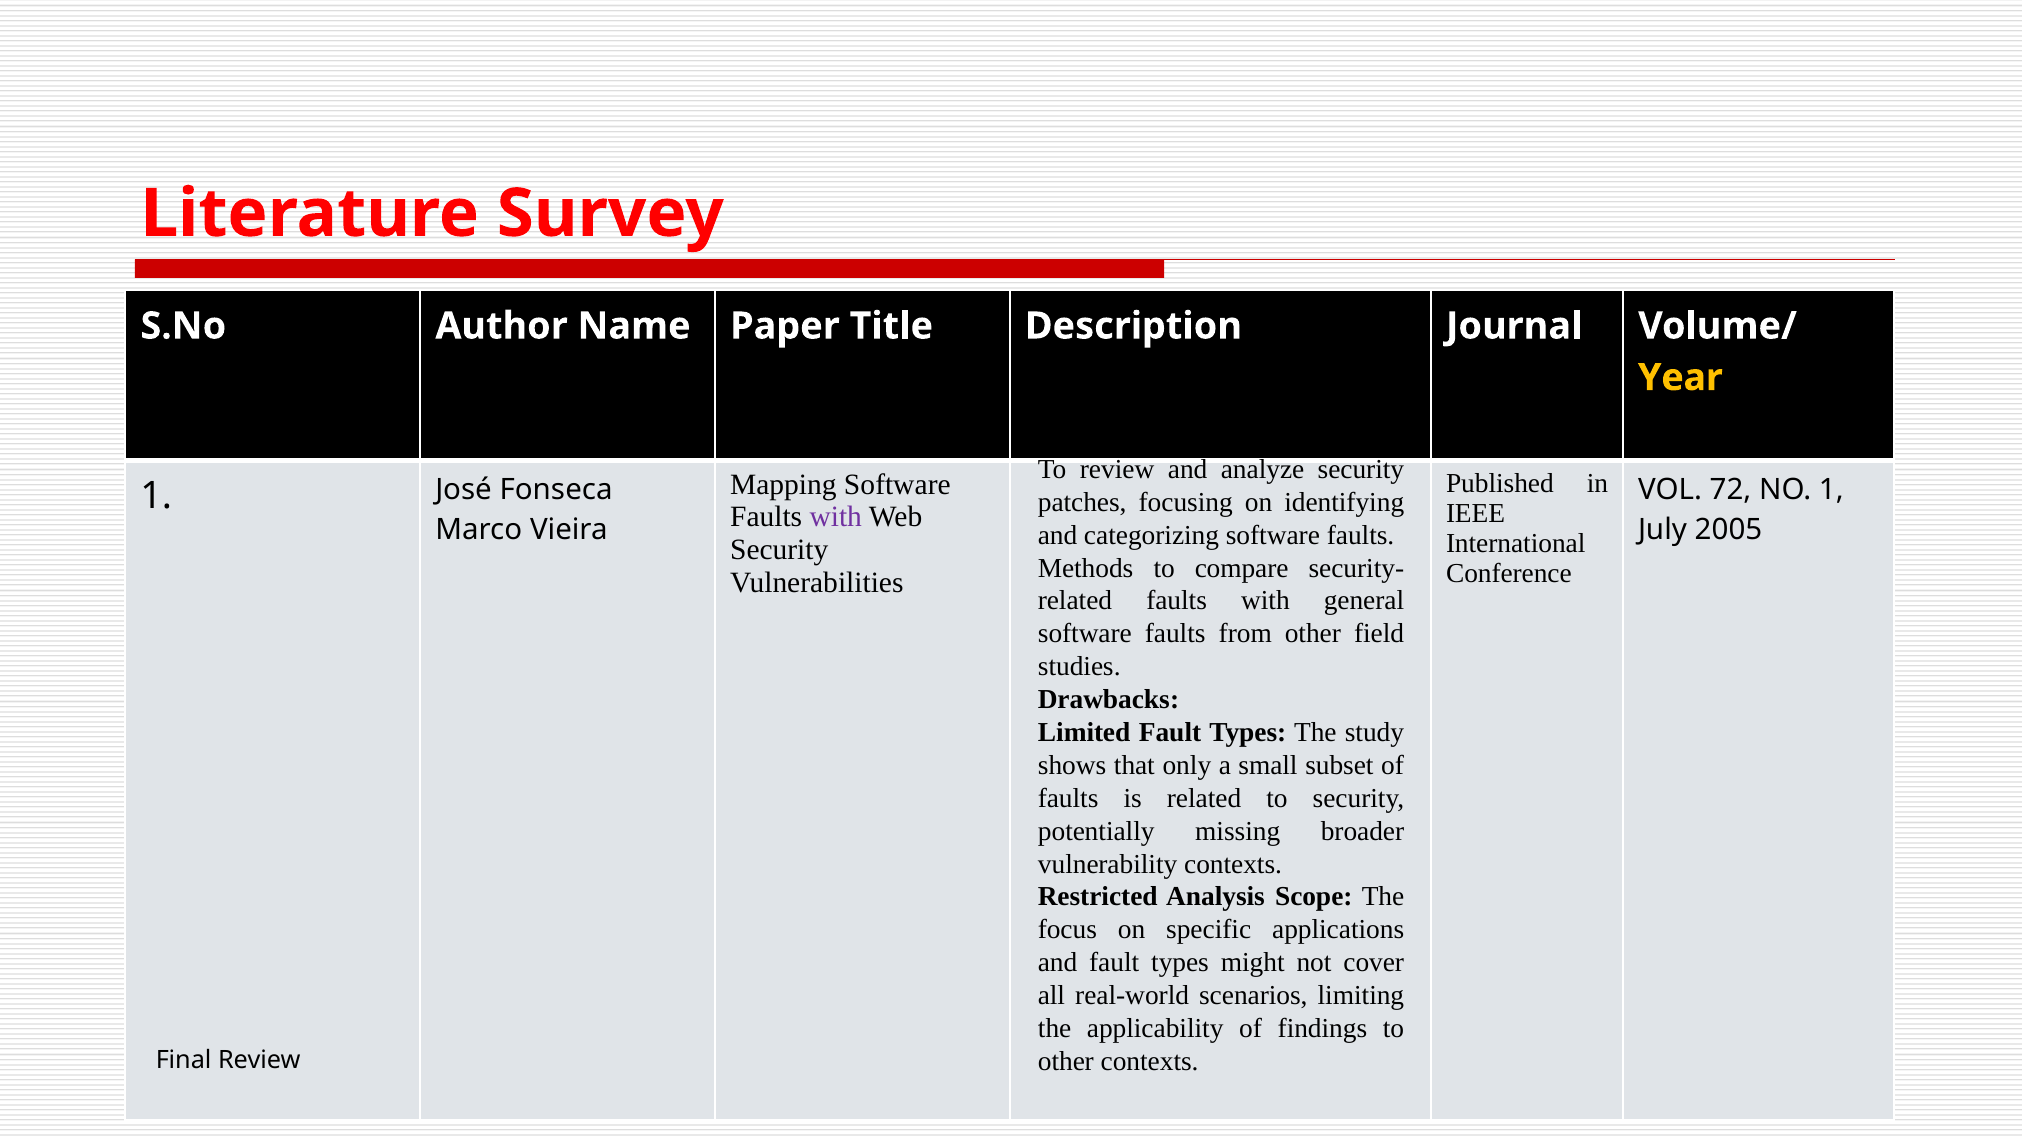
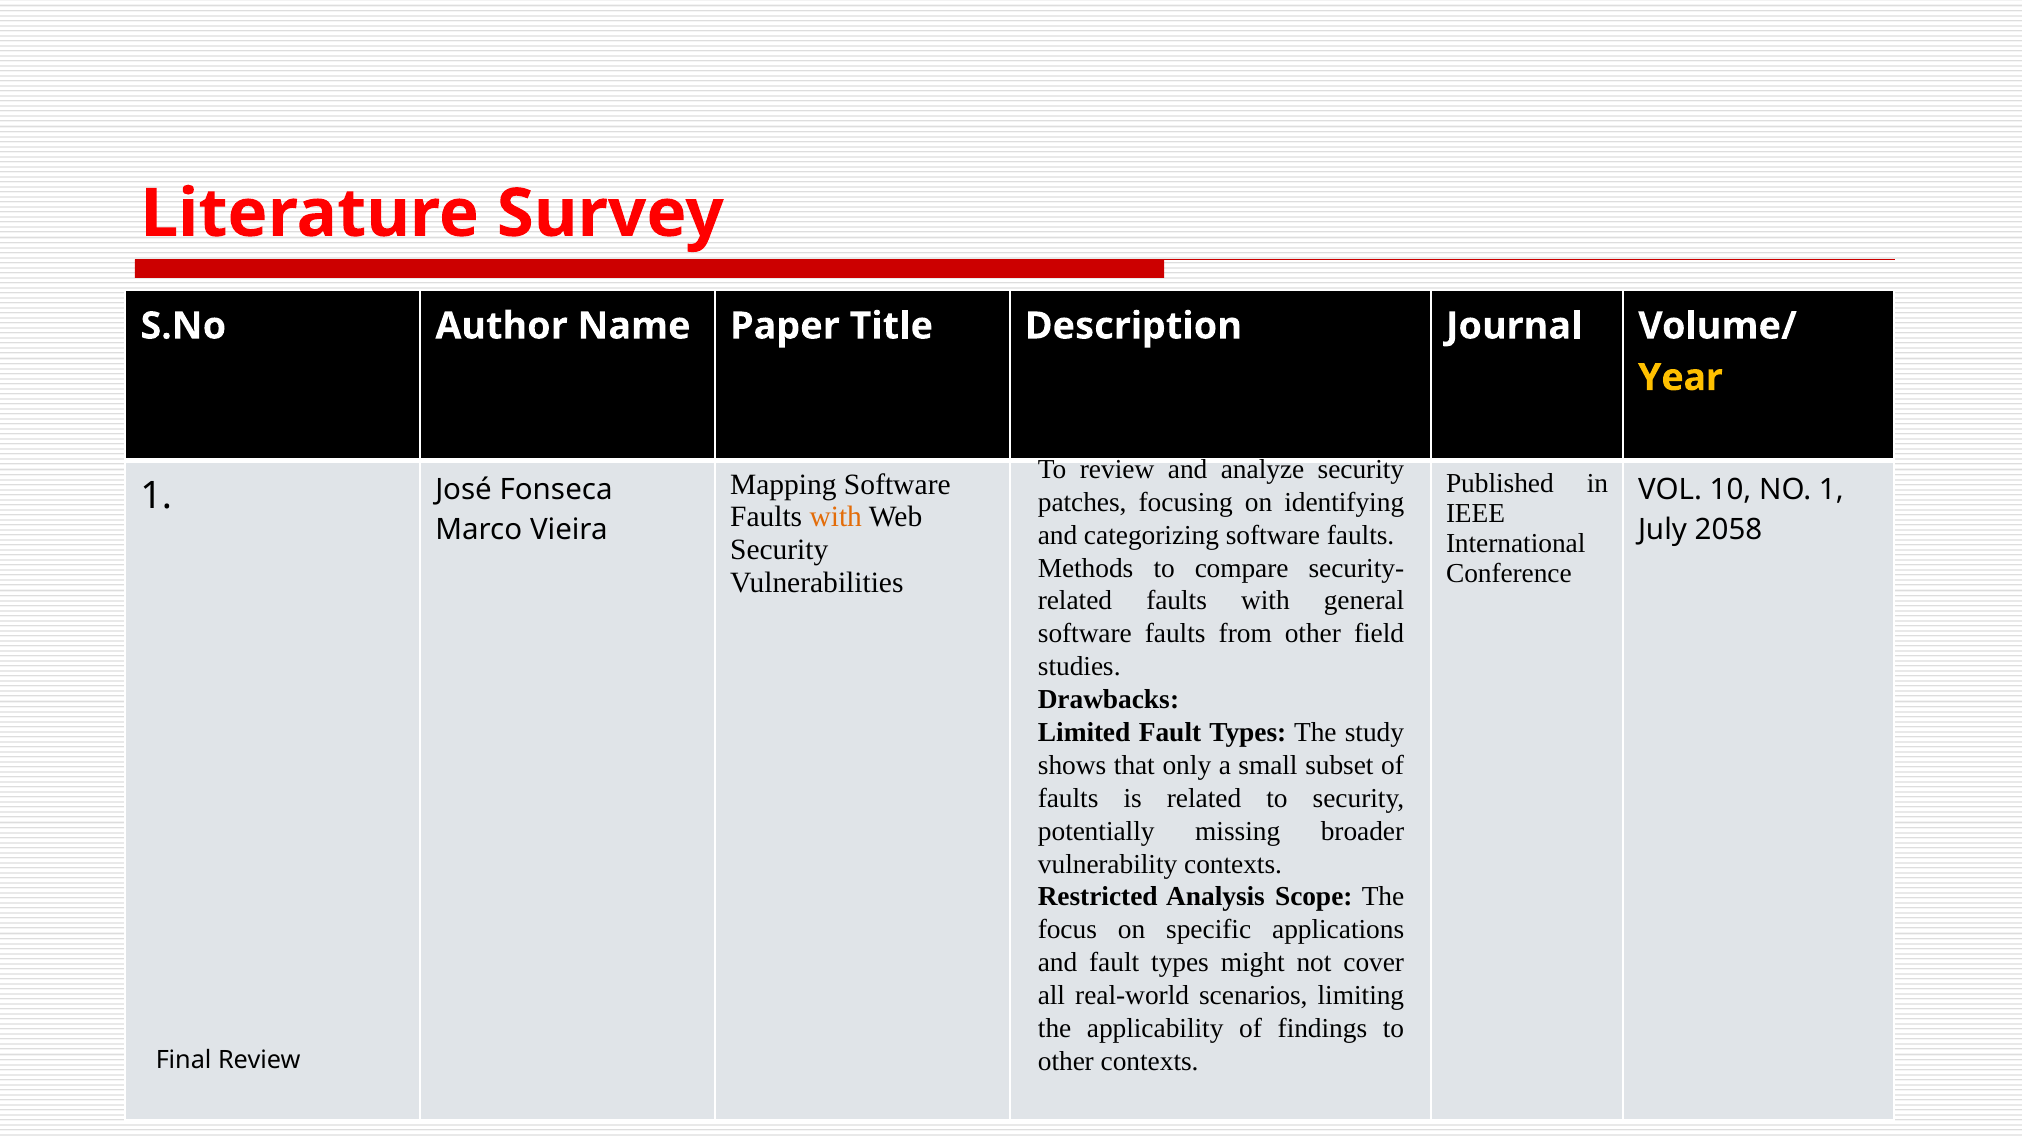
72: 72 -> 10 (1730, 490)
with colour: purple -> orange (836, 517)
2005: 2005 -> 2058 (1728, 530)
